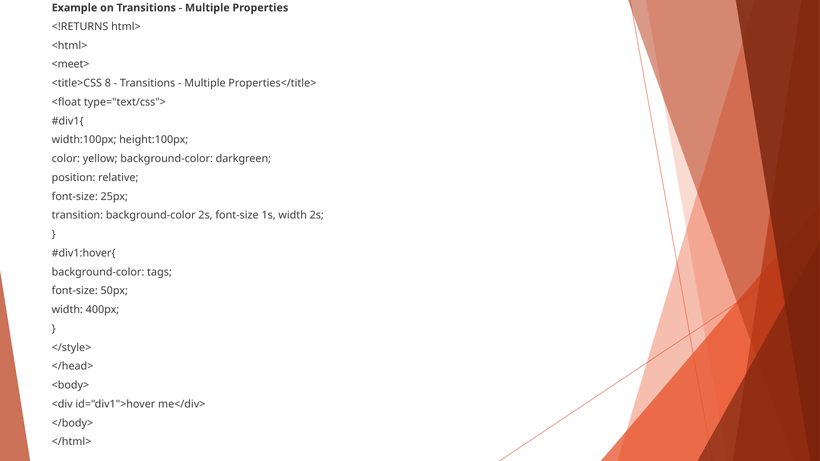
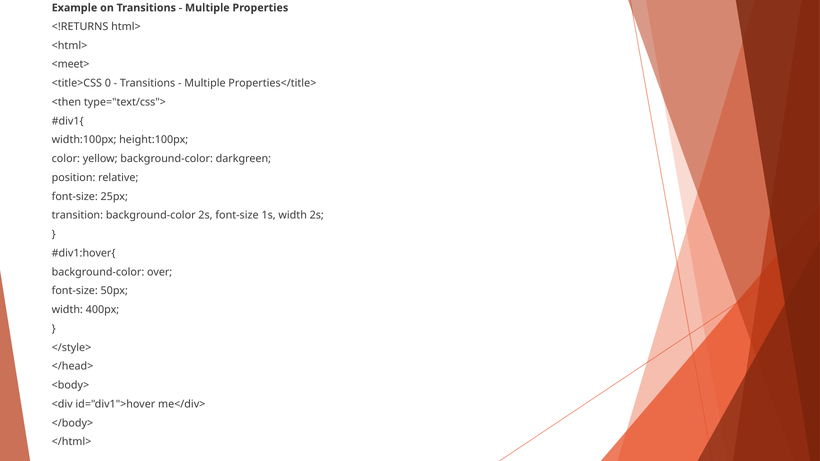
8: 8 -> 0 (108, 83)
<float: <float -> <then (66, 102)
tags: tags -> over (160, 272)
